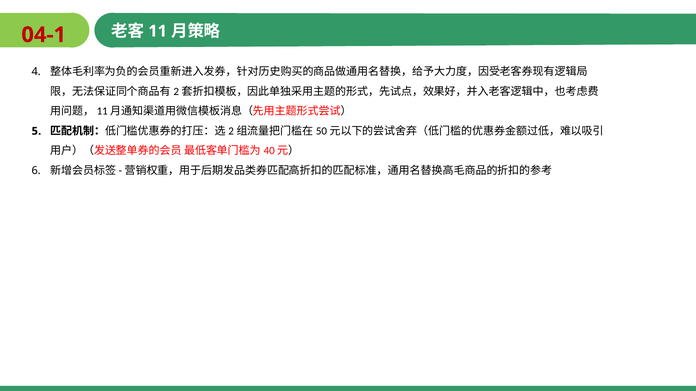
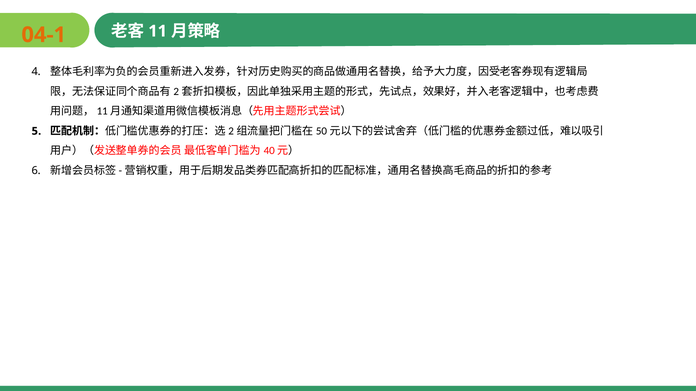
04-1 colour: red -> orange (44, 35)
